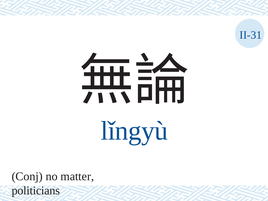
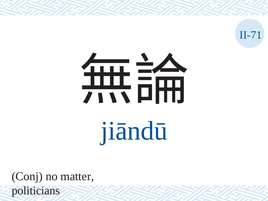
II-31: II-31 -> II-71 (251, 35)
lǐngyù: lǐngyù -> jiāndū (134, 131)
